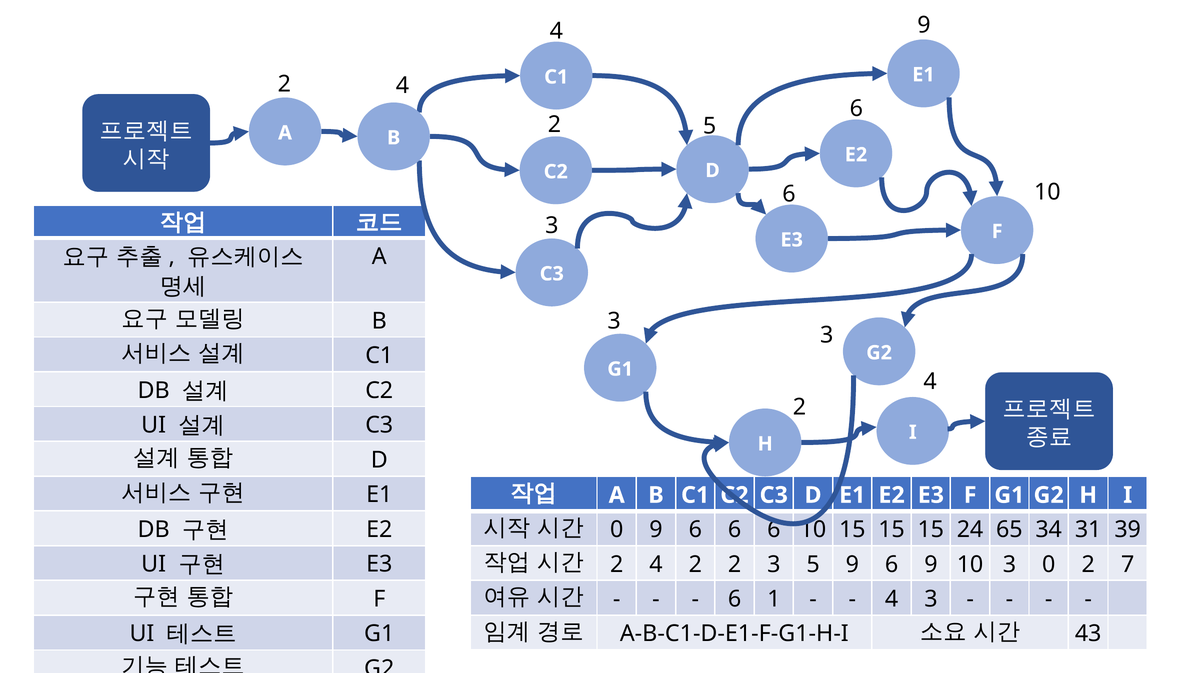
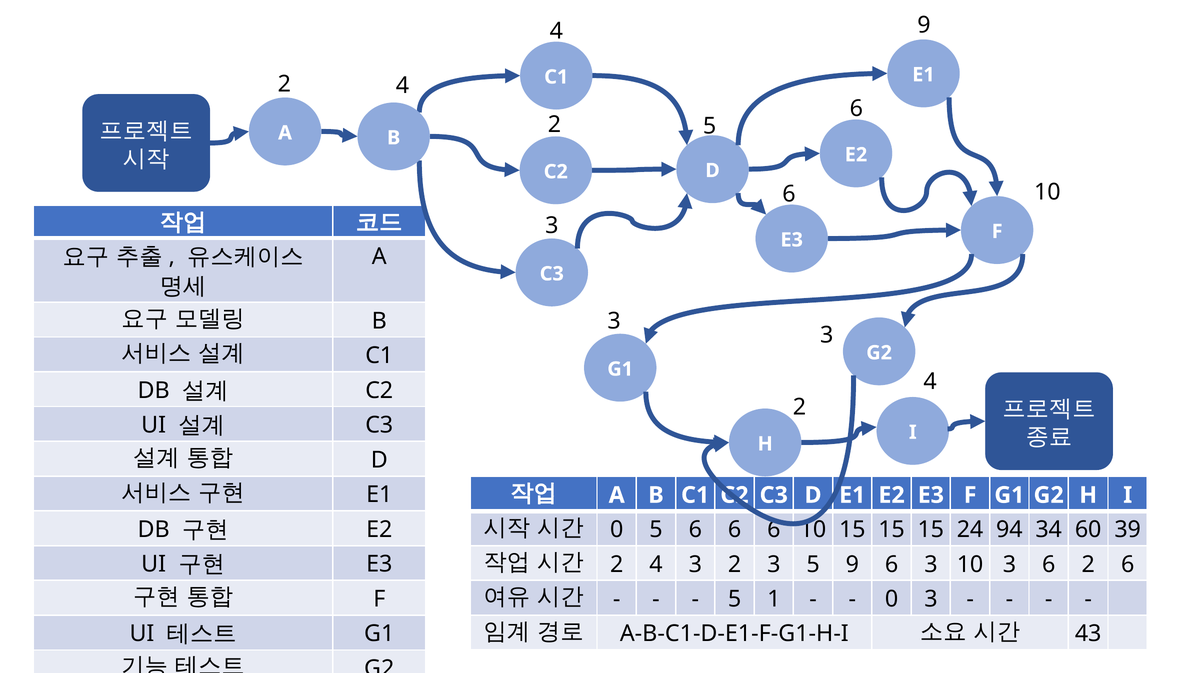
0 9: 9 -> 5 (656, 530)
65: 65 -> 94 (1009, 530)
31: 31 -> 60 (1088, 530)
4 2: 2 -> 3 (695, 564)
6 9: 9 -> 3 (931, 564)
3 0: 0 -> 6 (1049, 564)
2 7: 7 -> 6 (1128, 564)
6: 6 -> 5 (735, 599)
4: 4 -> 0 (892, 599)
